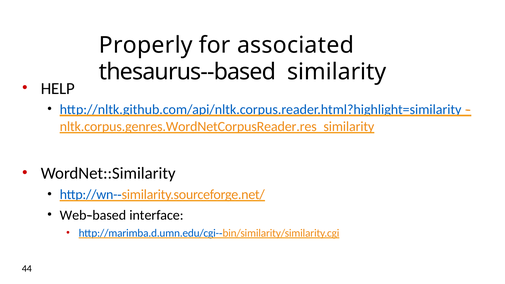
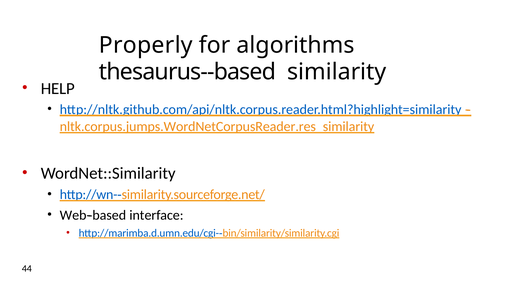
associated: associated -> algorithms (296, 45)
nltk.corpus.genres.WordNetCorpusReader.res_similarity: nltk.corpus.genres.WordNetCorpusReader.res_similarity -> nltk.corpus.jumps.WordNetCorpusReader.res_similarity (217, 127)
